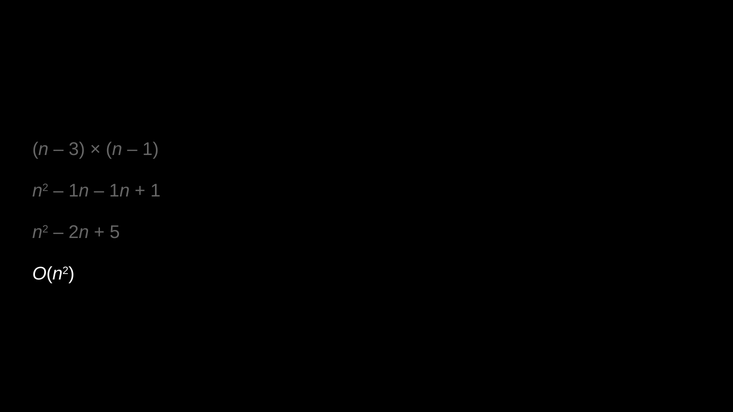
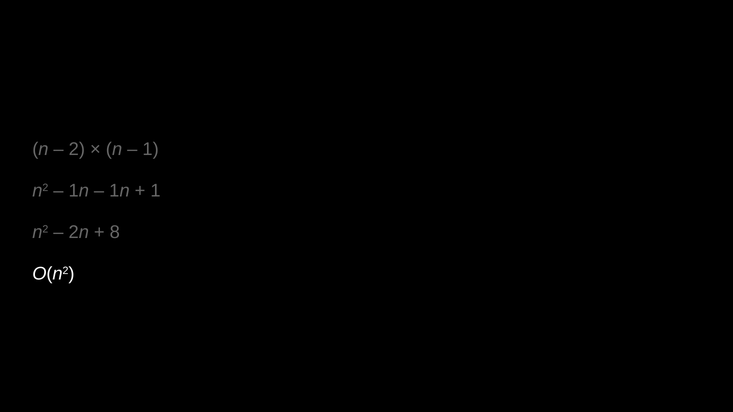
3: 3 -> 2 (77, 149)
5: 5 -> 8 (115, 232)
